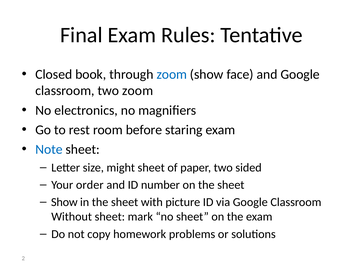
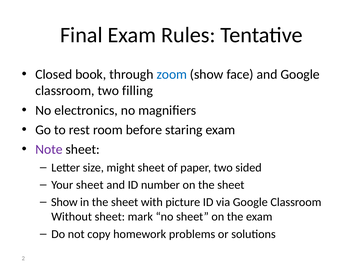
two zoom: zoom -> filling (138, 91)
Note colour: blue -> purple (49, 150)
Your order: order -> sheet (90, 185)
